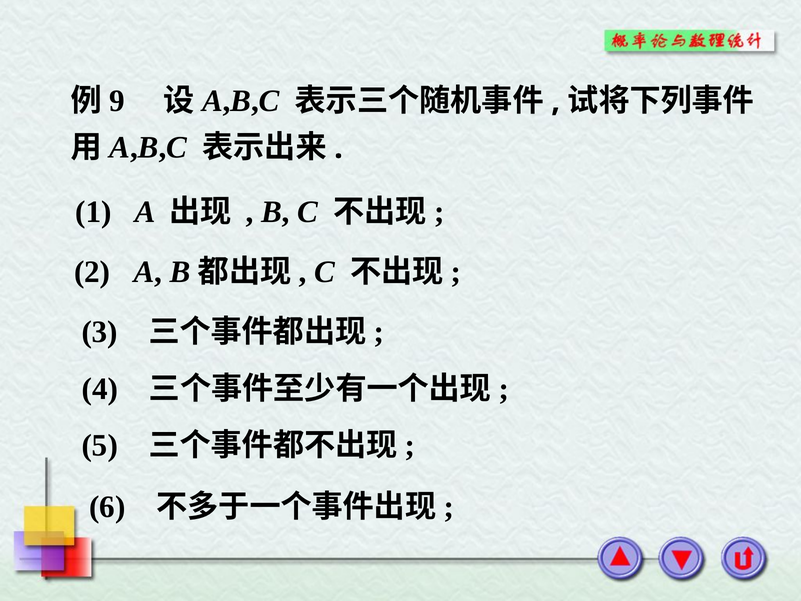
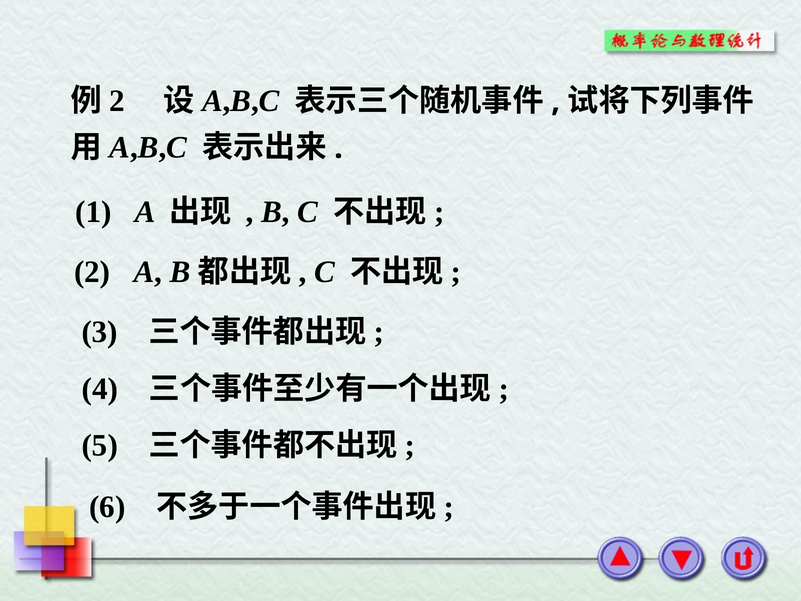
9: 9 -> 2 (117, 101)
